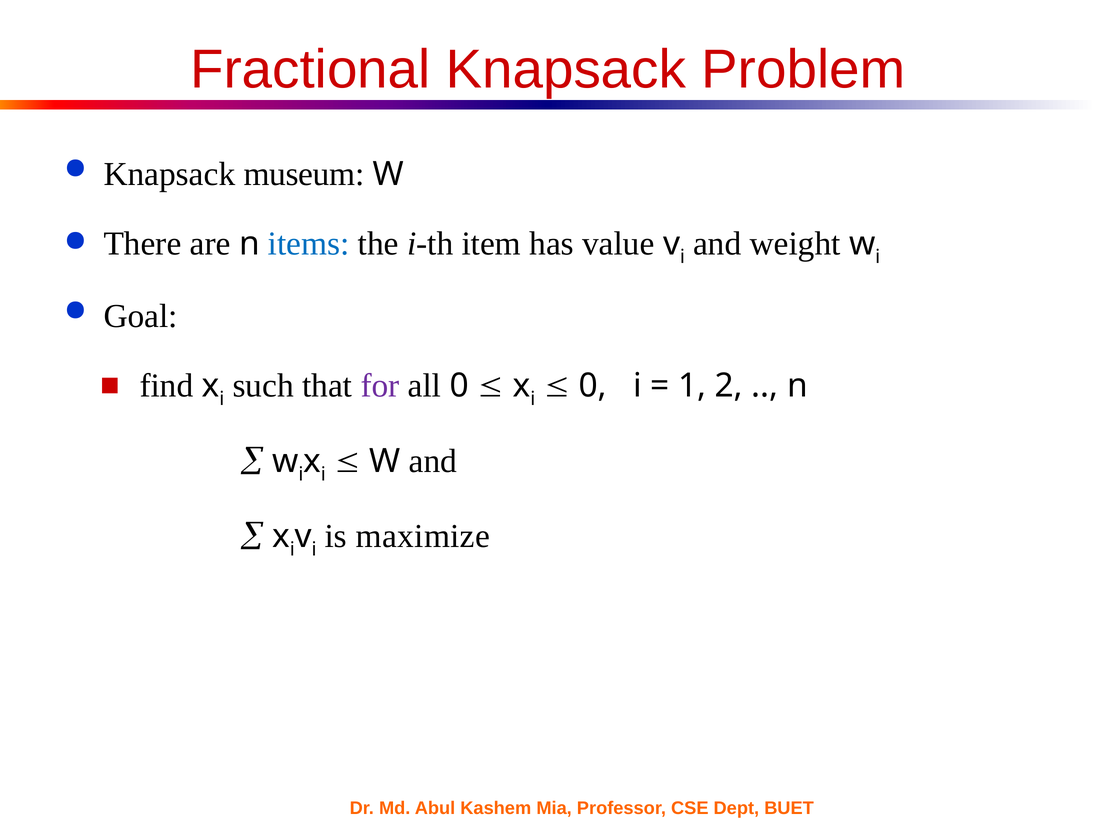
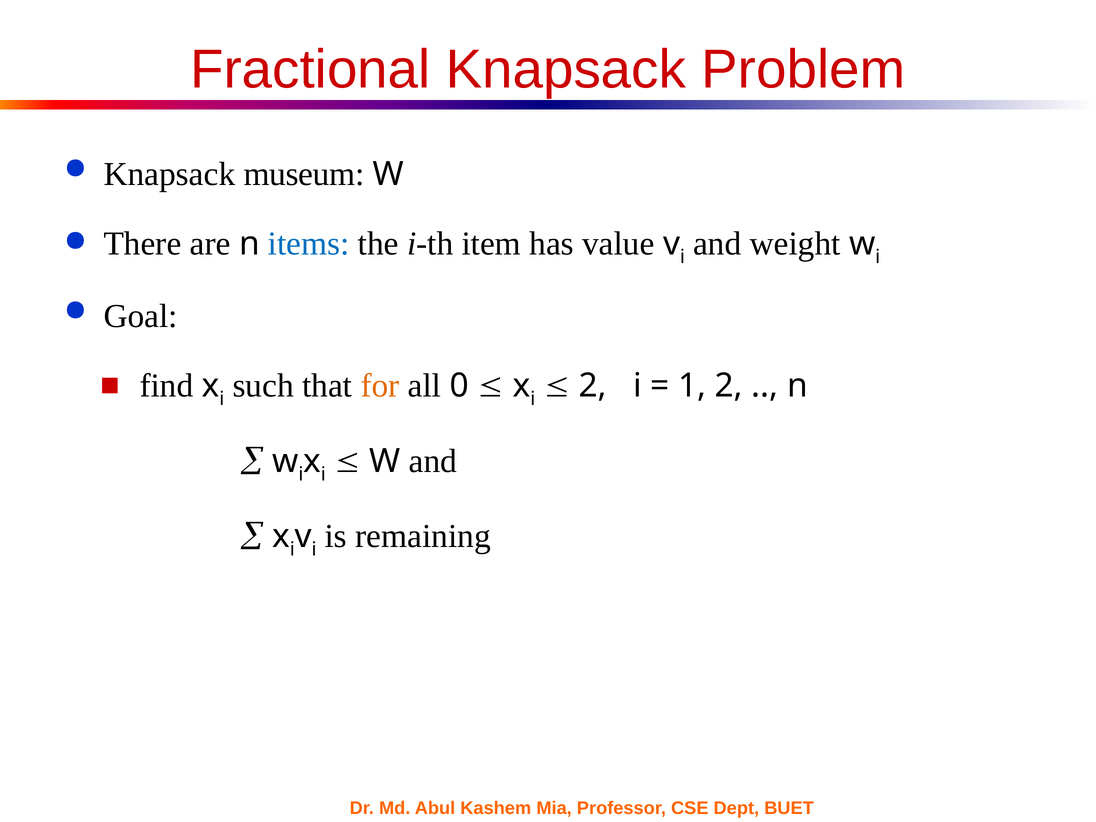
for colour: purple -> orange (380, 386)
0: 0 -> 2 (593, 386)
maximize: maximize -> remaining (423, 536)
